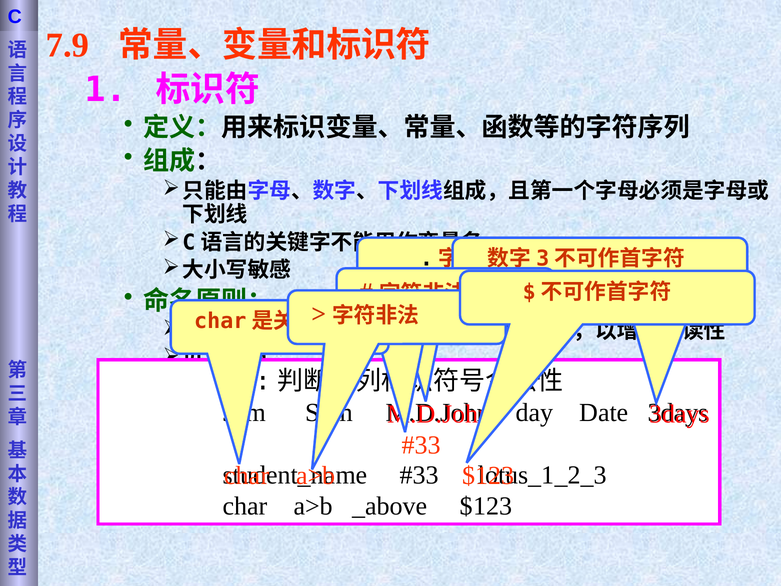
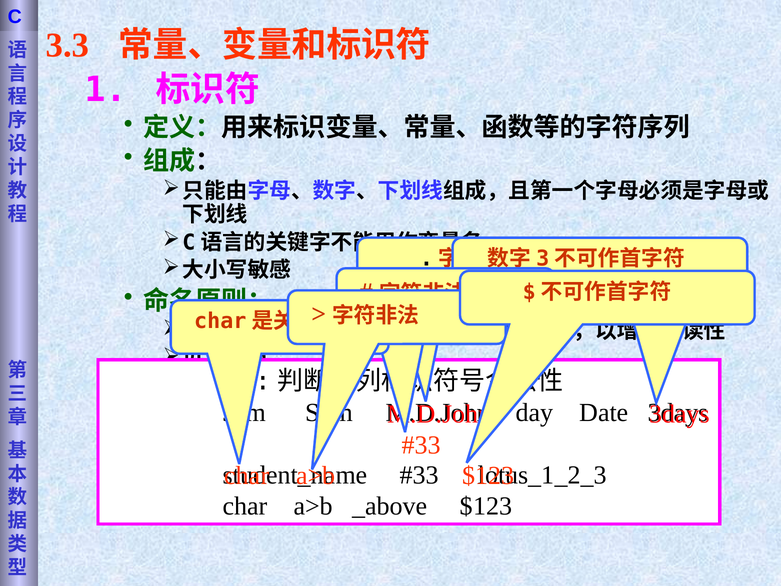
7.9: 7.9 -> 3.3 (67, 45)
